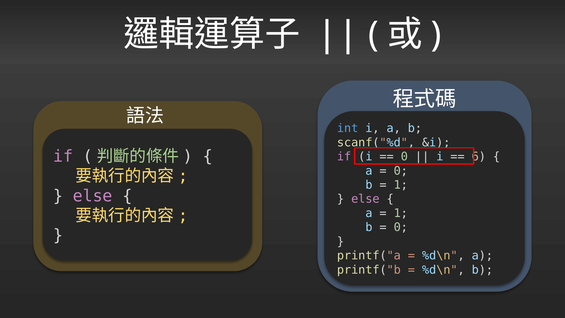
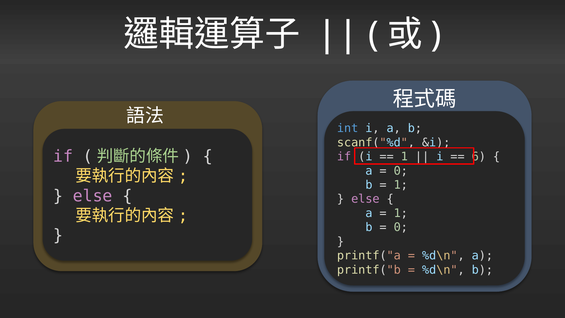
0: 0 -> 1 (404, 157)
